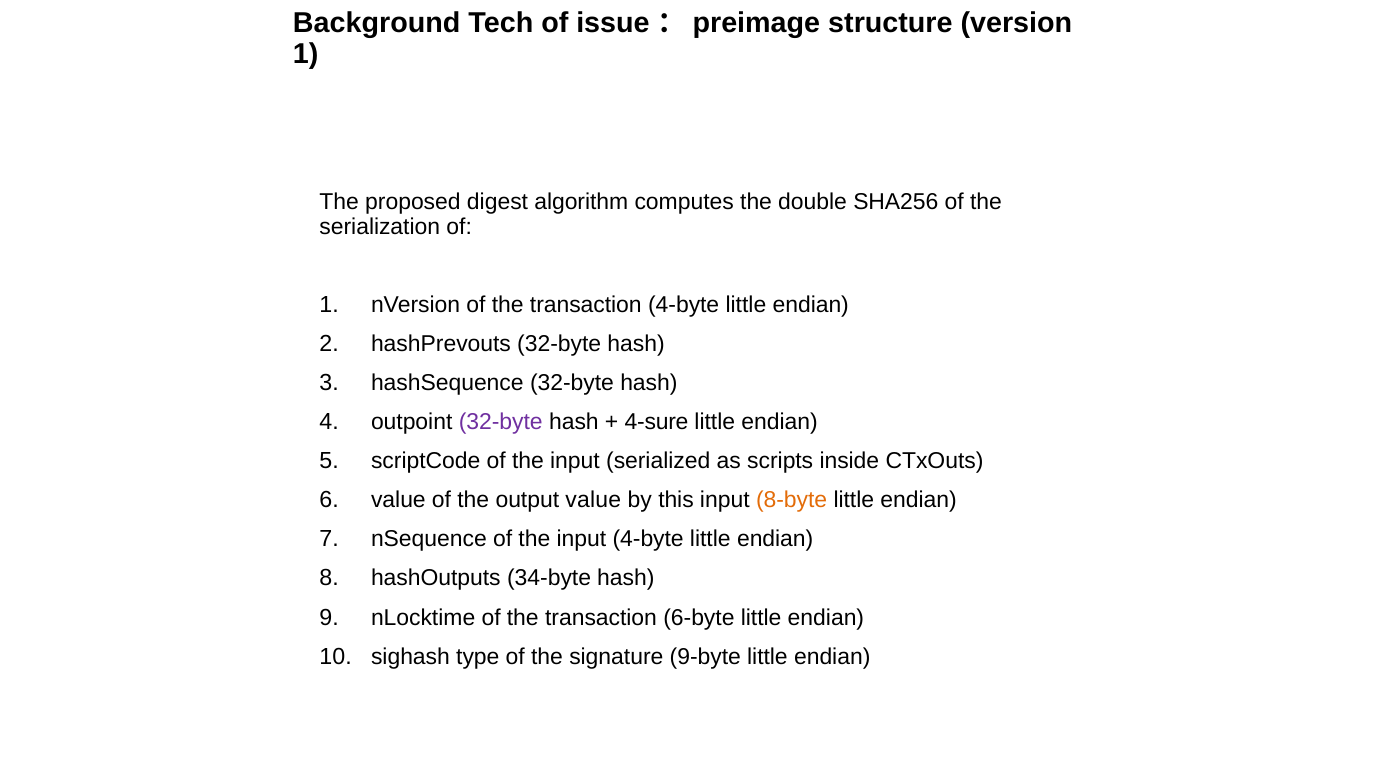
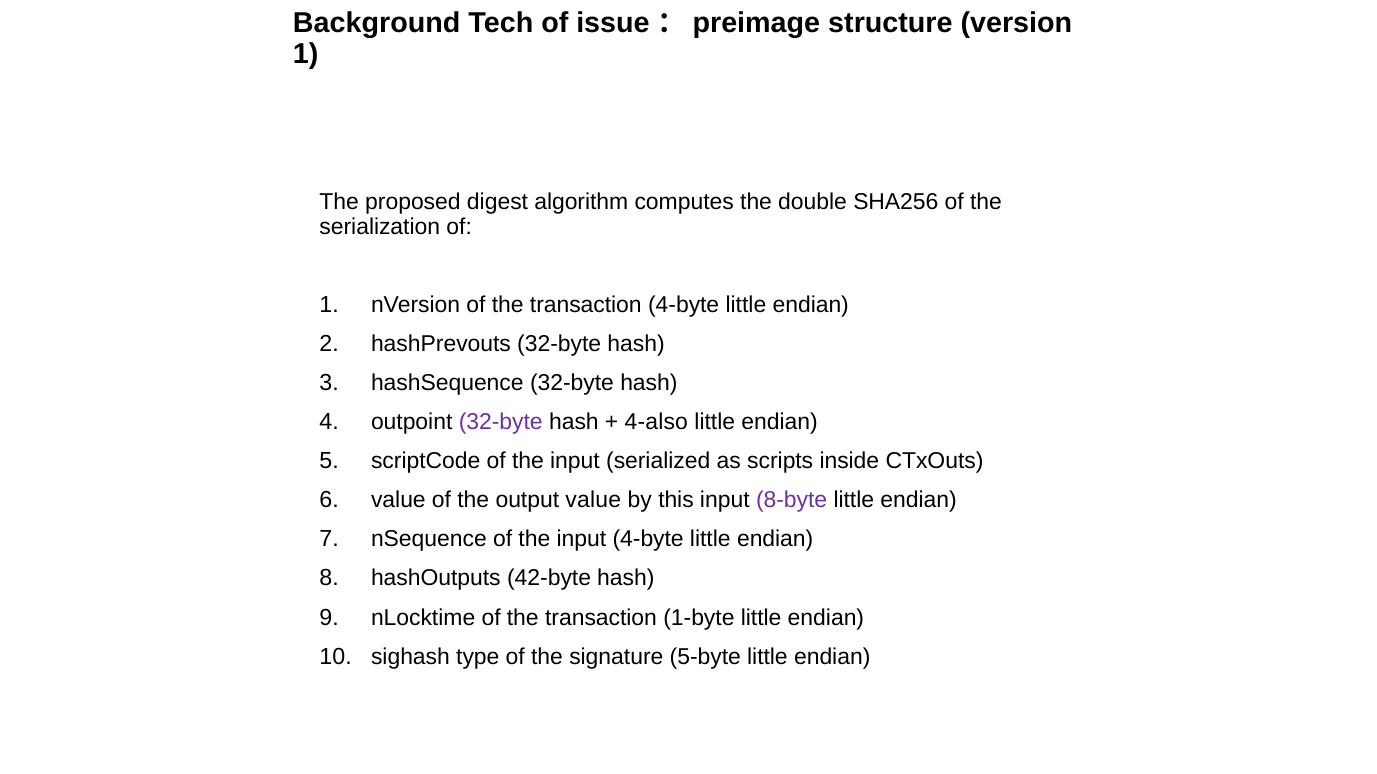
4-sure: 4-sure -> 4-also (656, 422)
8-byte colour: orange -> purple (792, 501)
34-byte: 34-byte -> 42-byte (549, 579)
6-byte: 6-byte -> 1-byte (699, 618)
9-byte: 9-byte -> 5-byte (705, 657)
